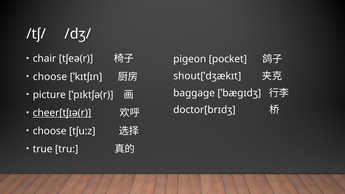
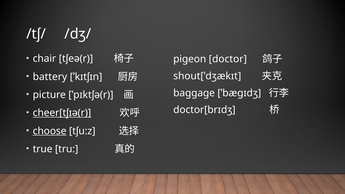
pocket: pocket -> doctor (228, 59)
choose: choose -> battery (50, 77)
choose underline: none -> present (50, 131)
